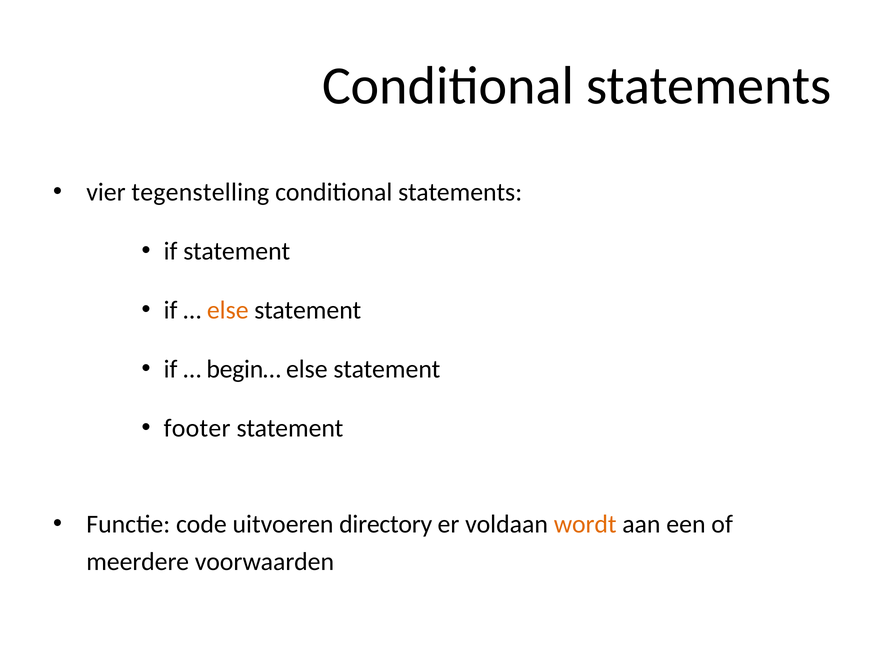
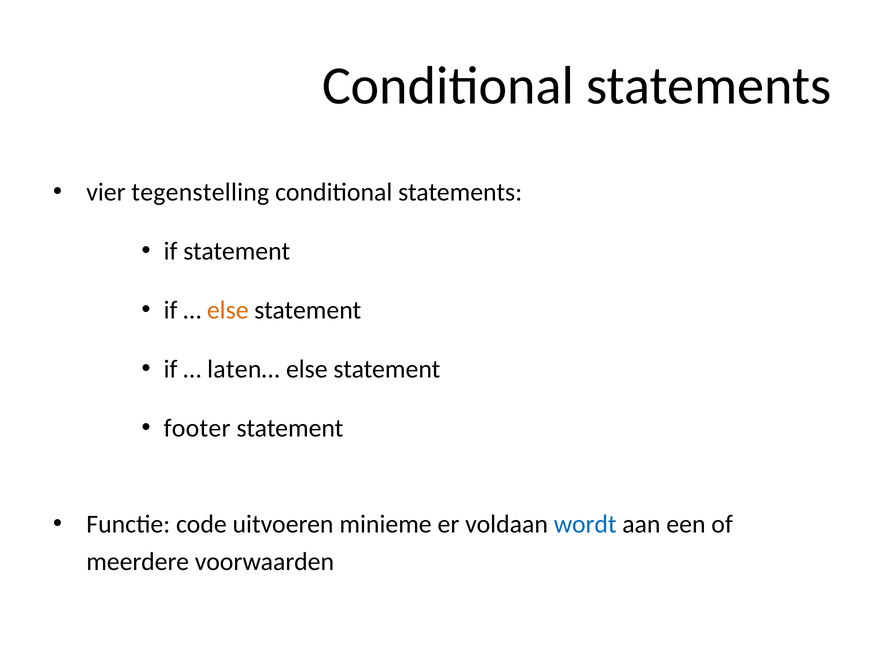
begin…: begin… -> laten… (243, 369)
directory: directory -> minieme (386, 524)
wordt colour: orange -> blue (585, 524)
